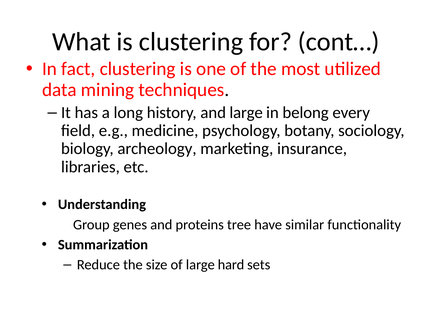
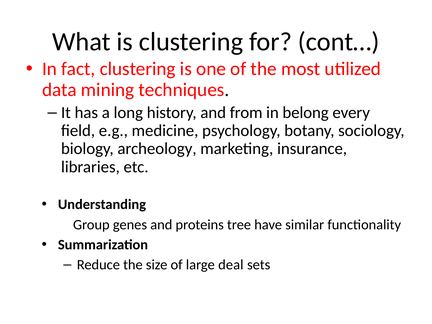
and large: large -> from (246, 113)
hard: hard -> deal (231, 265)
